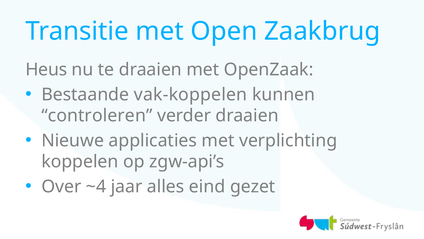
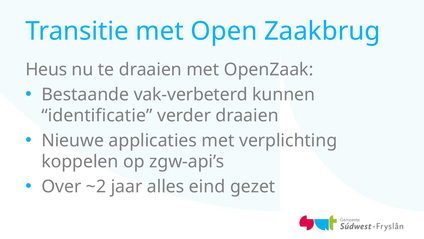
vak-koppelen: vak-koppelen -> vak-verbeterd (191, 94)
controleren: controleren -> identificatie (97, 116)
~4: ~4 -> ~2 (96, 186)
